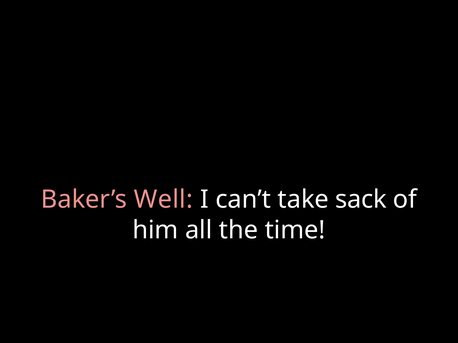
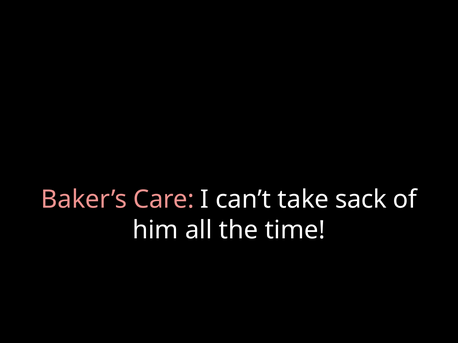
Well: Well -> Care (164, 200)
